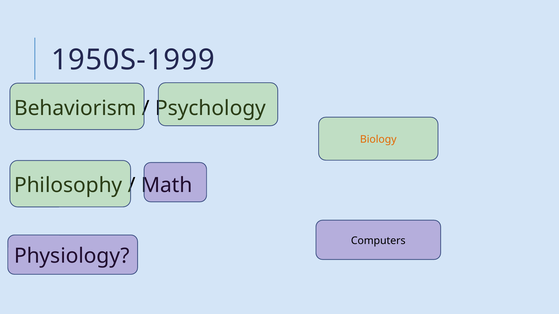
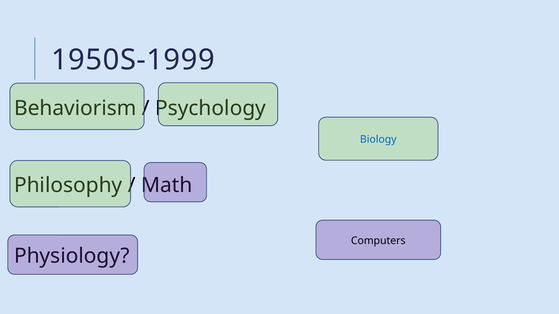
Biology colour: orange -> blue (378, 140)
